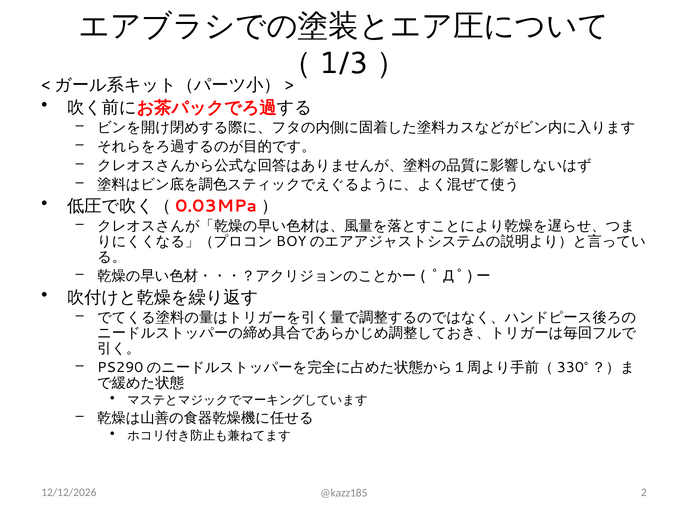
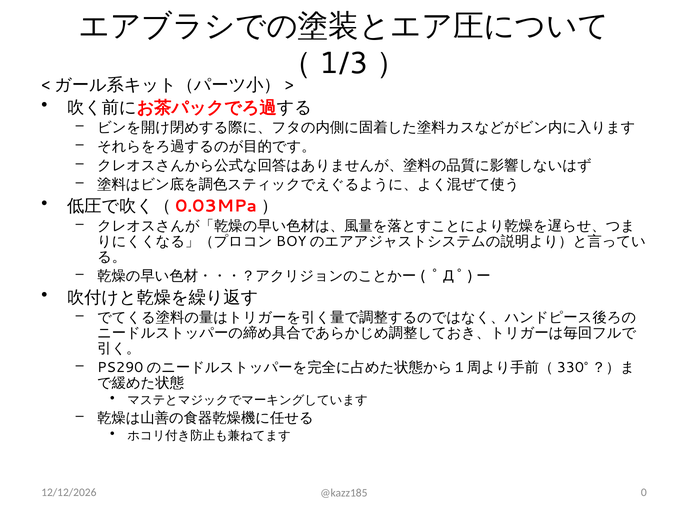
2: 2 -> 0 (644, 493)
